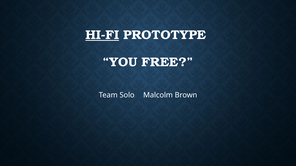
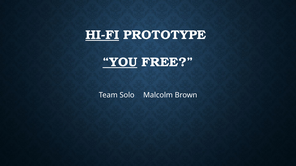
YOU underline: none -> present (120, 62)
